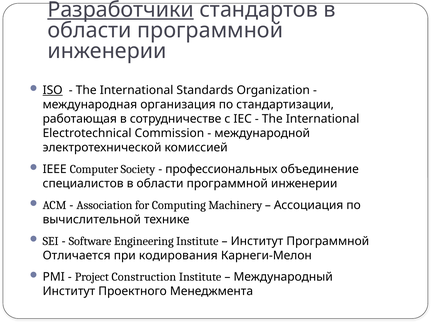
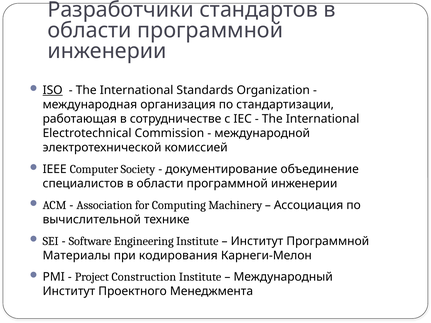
Разработчики underline: present -> none (121, 10)
профессиональных: профессиональных -> документирование (221, 169)
Отличается: Отличается -> Материалы (77, 256)
